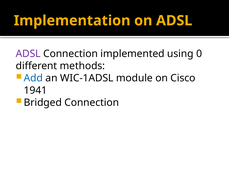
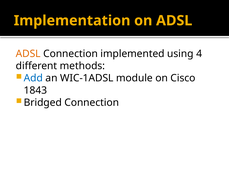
ADSL colour: purple -> orange (28, 54)
0: 0 -> 4 (199, 54)
1941: 1941 -> 1843 (35, 90)
